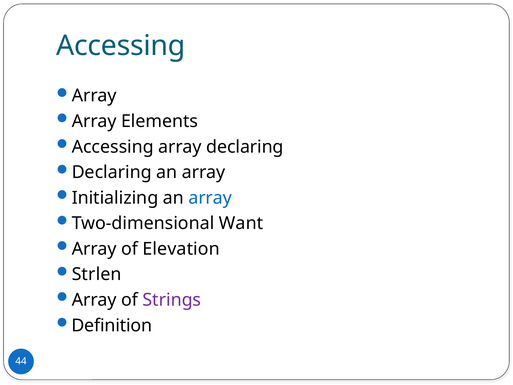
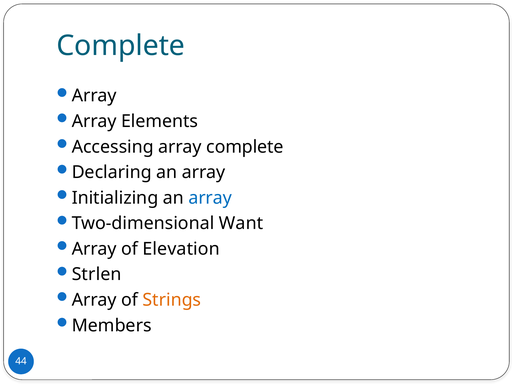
Accessing: Accessing -> Complete (121, 46)
array declaring: declaring -> complete (245, 147)
Strings colour: purple -> orange (172, 300)
Definition: Definition -> Members (112, 325)
